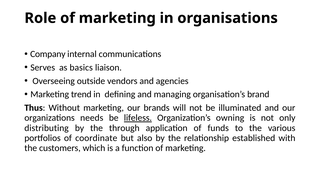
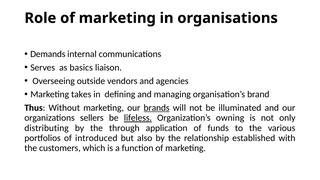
Company: Company -> Demands (48, 54)
trend: trend -> takes (81, 94)
brands underline: none -> present (157, 108)
needs: needs -> sellers (92, 118)
coordinate: coordinate -> introduced (96, 138)
